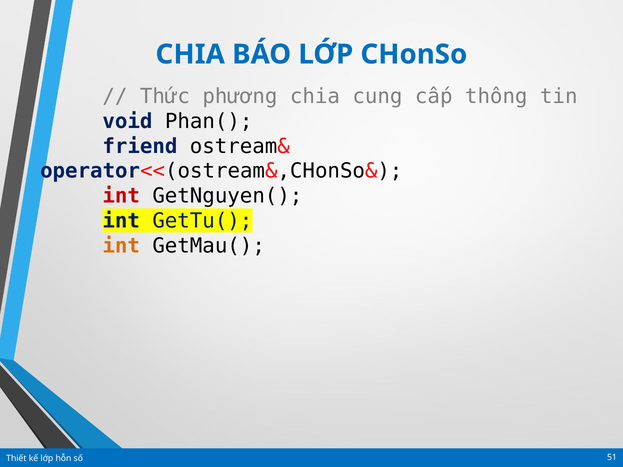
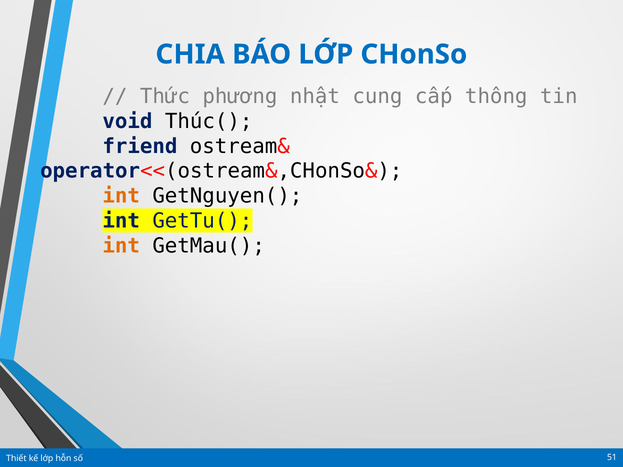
phương chia: chia -> nhật (315, 96)
Phan(: Phan( -> Thúc( (209, 121)
int colour: red -> orange (121, 196)
